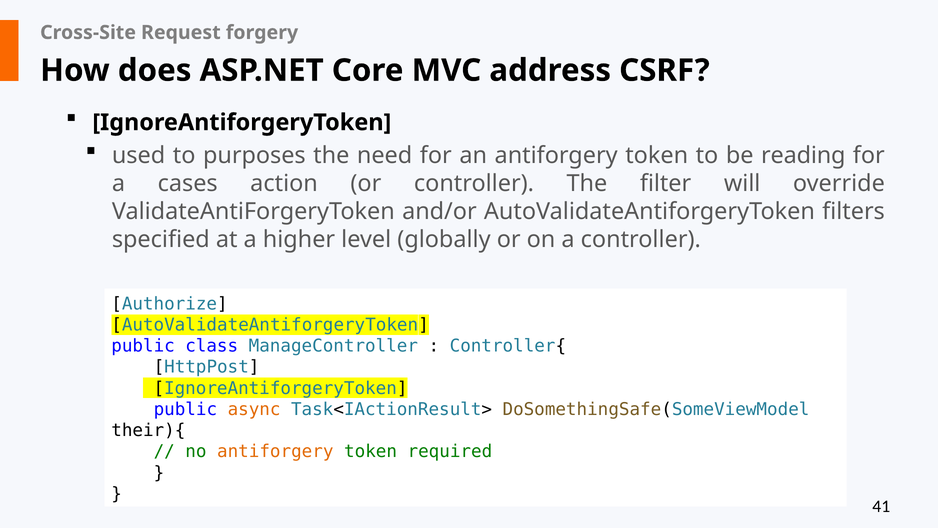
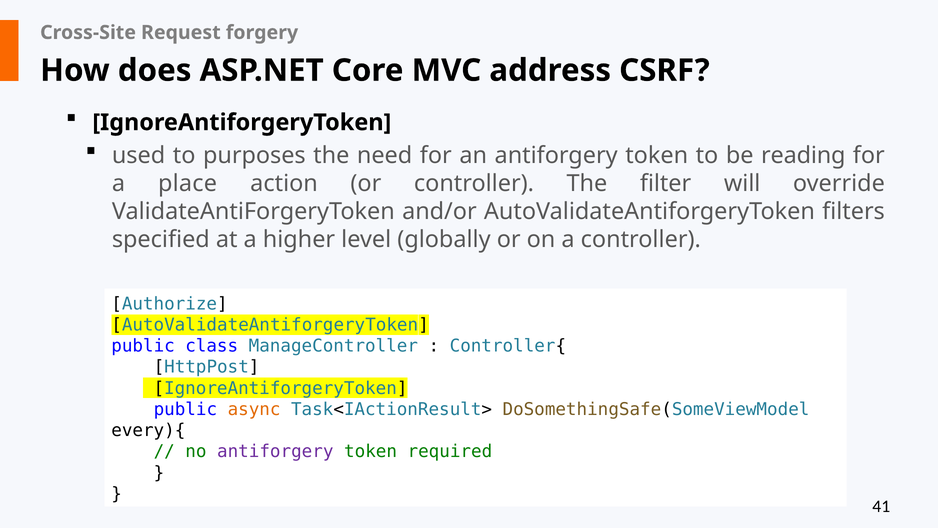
cases: cases -> place (188, 183)
their){: their){ -> every){ (148, 430)
antiforgery colour: orange -> purple (275, 451)
